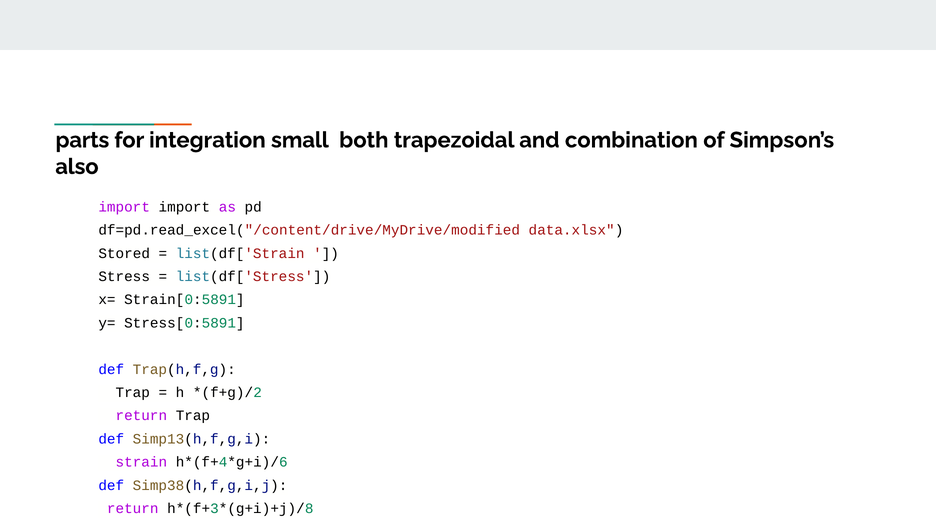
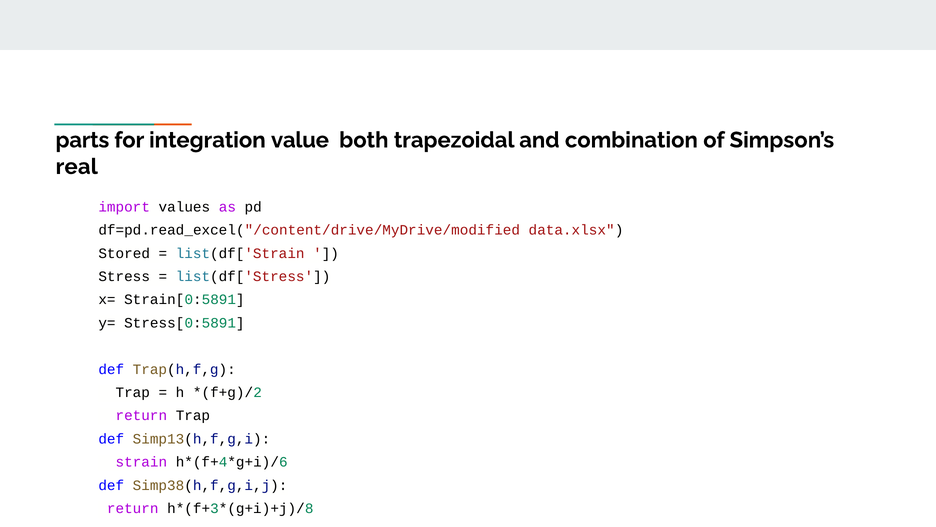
small: small -> value (300, 140)
also: also -> real (77, 166)
import import: import -> values (184, 207)
